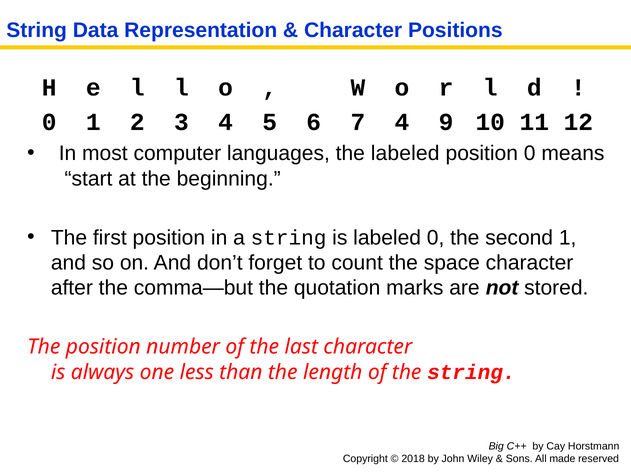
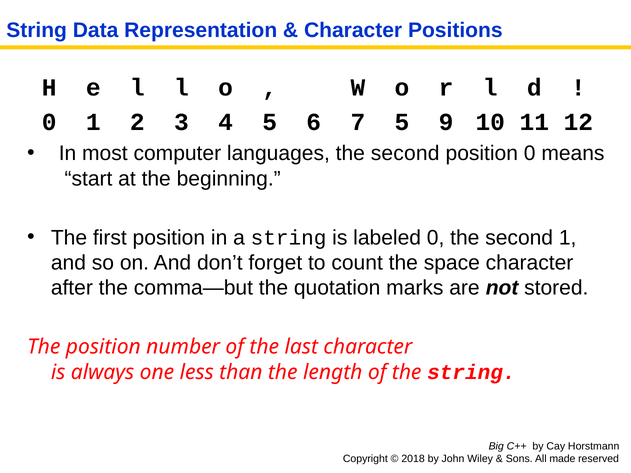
7 4: 4 -> 5 (402, 122)
languages the labeled: labeled -> second (405, 154)
